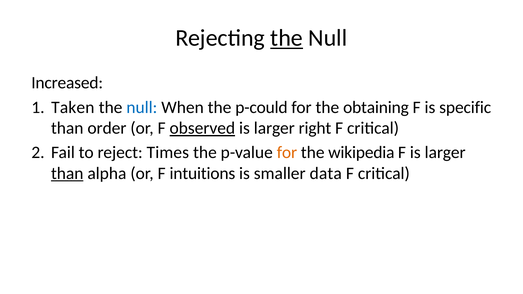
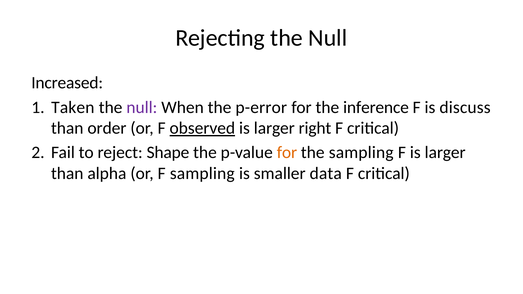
the underline: present -> none (287, 38)
null colour: blue -> purple (142, 107)
p-could: p-could -> p-error (261, 107)
obtaining: obtaining -> inference (376, 107)
specific: specific -> discuss (465, 107)
Times: Times -> Shape (168, 153)
the wikipedia: wikipedia -> sampling (361, 153)
than underline: present -> none (67, 174)
F intuitions: intuitions -> sampling (202, 174)
